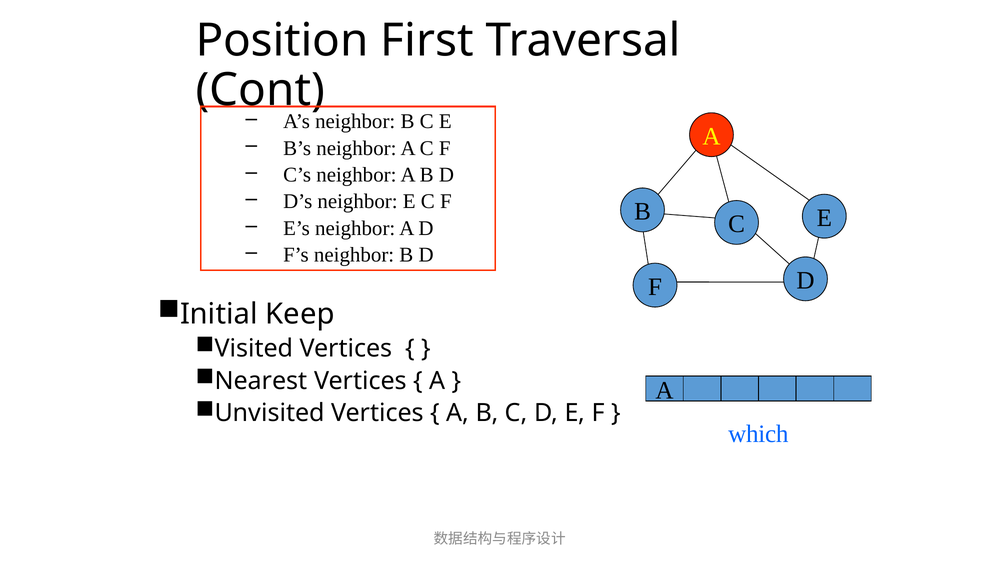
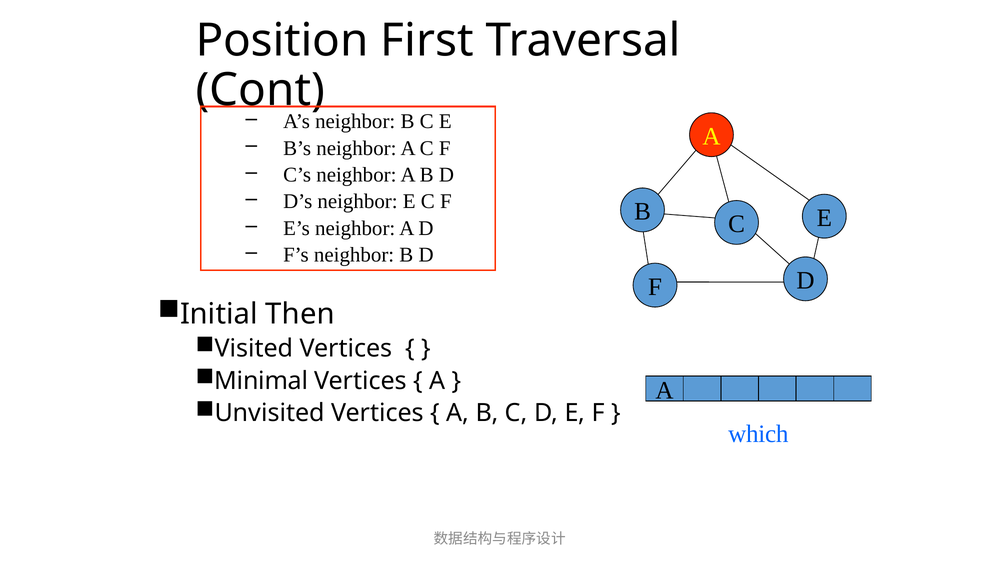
Keep: Keep -> Then (300, 314)
Nearest: Nearest -> Minimal (261, 381)
